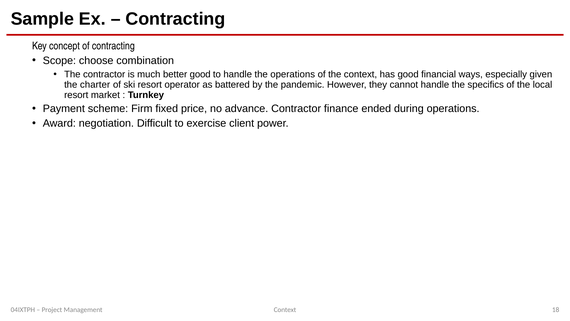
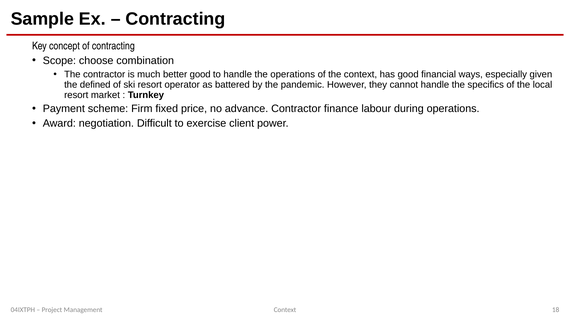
charter: charter -> defined (95, 85)
ended: ended -> labour (376, 109)
